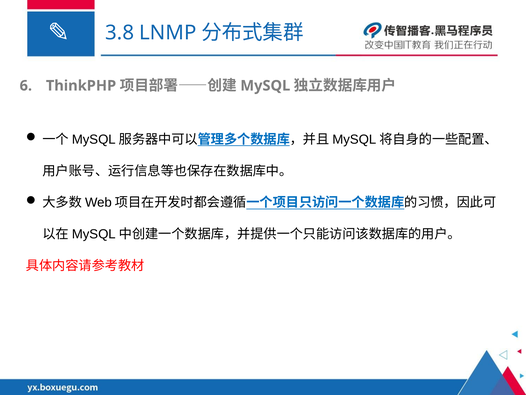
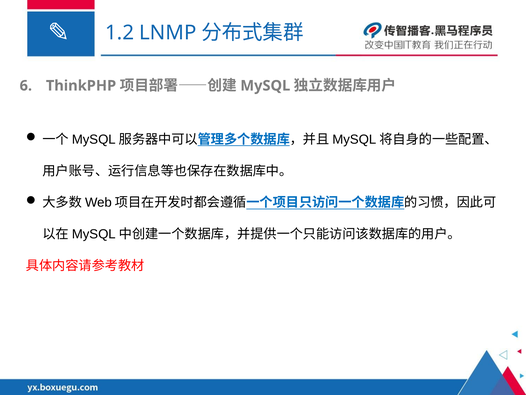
3.8: 3.8 -> 1.2 (120, 33)
